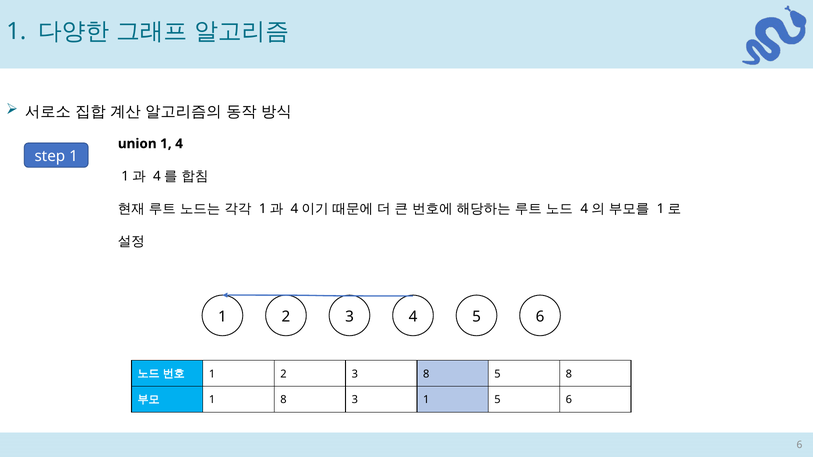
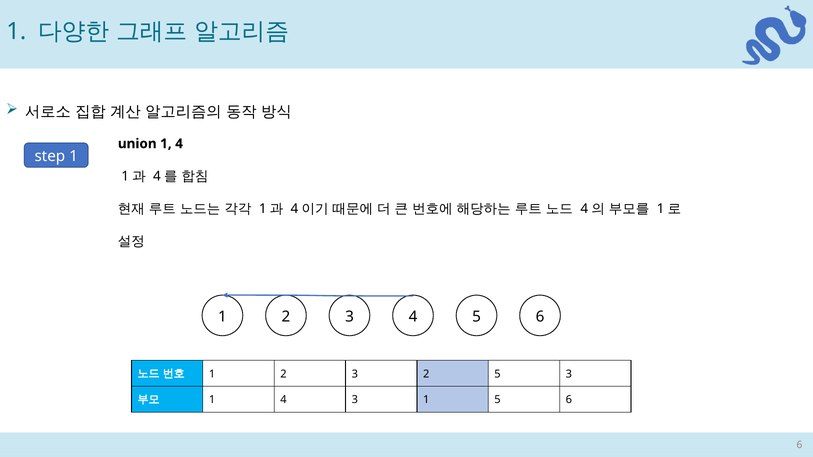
3 8: 8 -> 2 (426, 374)
5 8: 8 -> 3 (569, 374)
8: 8 -> 4 (283, 400)
